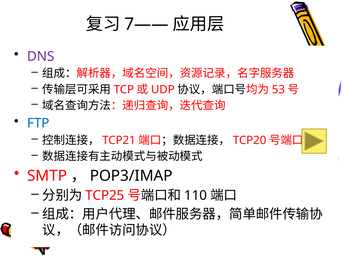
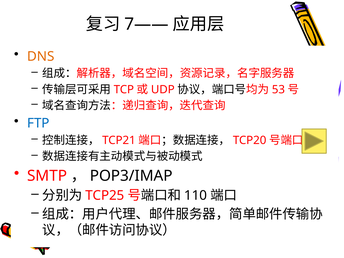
DNS colour: purple -> orange (41, 56)
